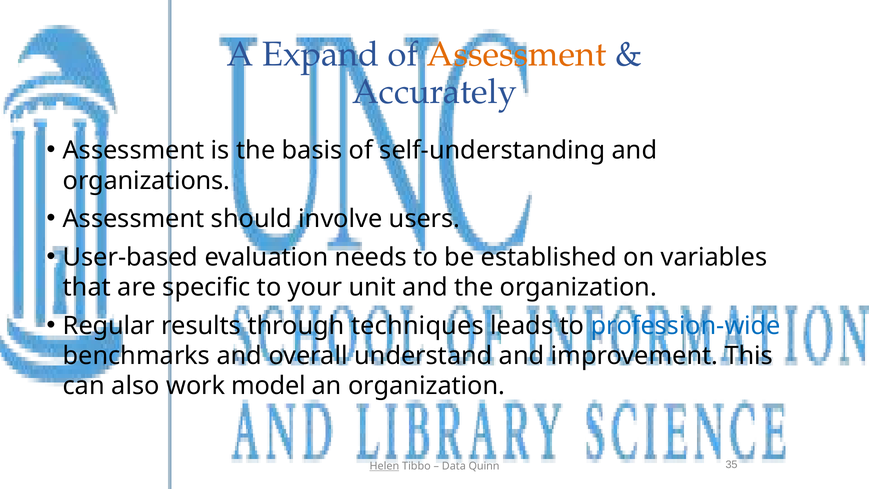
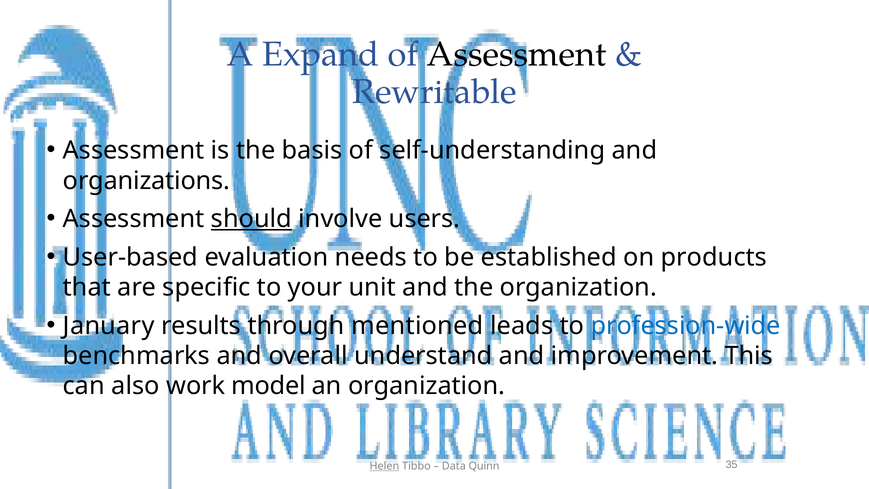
Assessment colour: orange -> black (517, 55)
Accurately: Accurately -> Rewritable (435, 92)
should underline: none -> present (251, 219)
variables: variables -> products (714, 257)
Regular: Regular -> January (109, 326)
techniques: techniques -> mentioned (417, 326)
